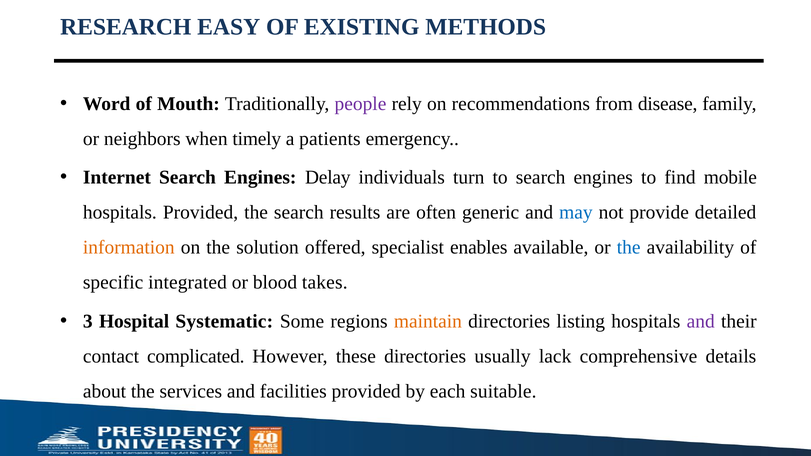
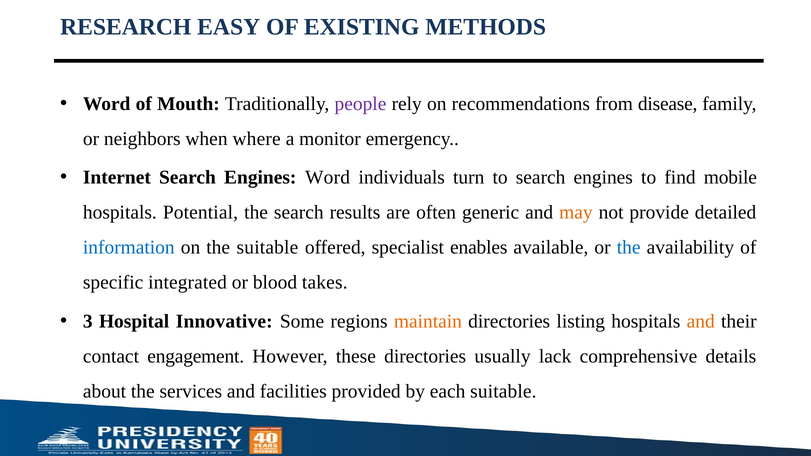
timely: timely -> where (257, 139)
patients: patients -> monitor (330, 139)
Engines Delay: Delay -> Word (328, 178)
hospitals Provided: Provided -> Potential (200, 213)
may colour: blue -> orange (576, 213)
information colour: orange -> blue (129, 248)
the solution: solution -> suitable (267, 248)
Systematic: Systematic -> Innovative (224, 321)
and colour: purple -> orange (701, 321)
complicated: complicated -> engagement (196, 356)
